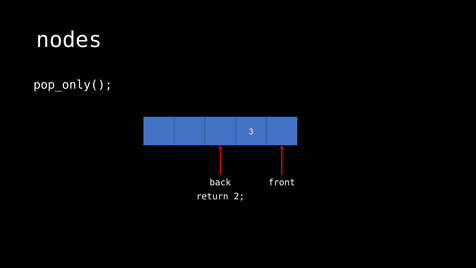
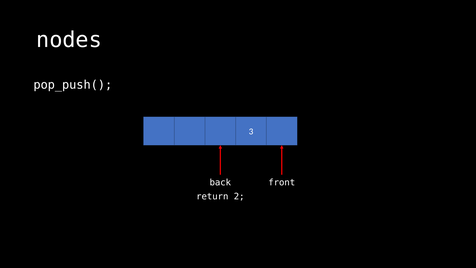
pop_only(: pop_only( -> pop_push( (73, 85)
